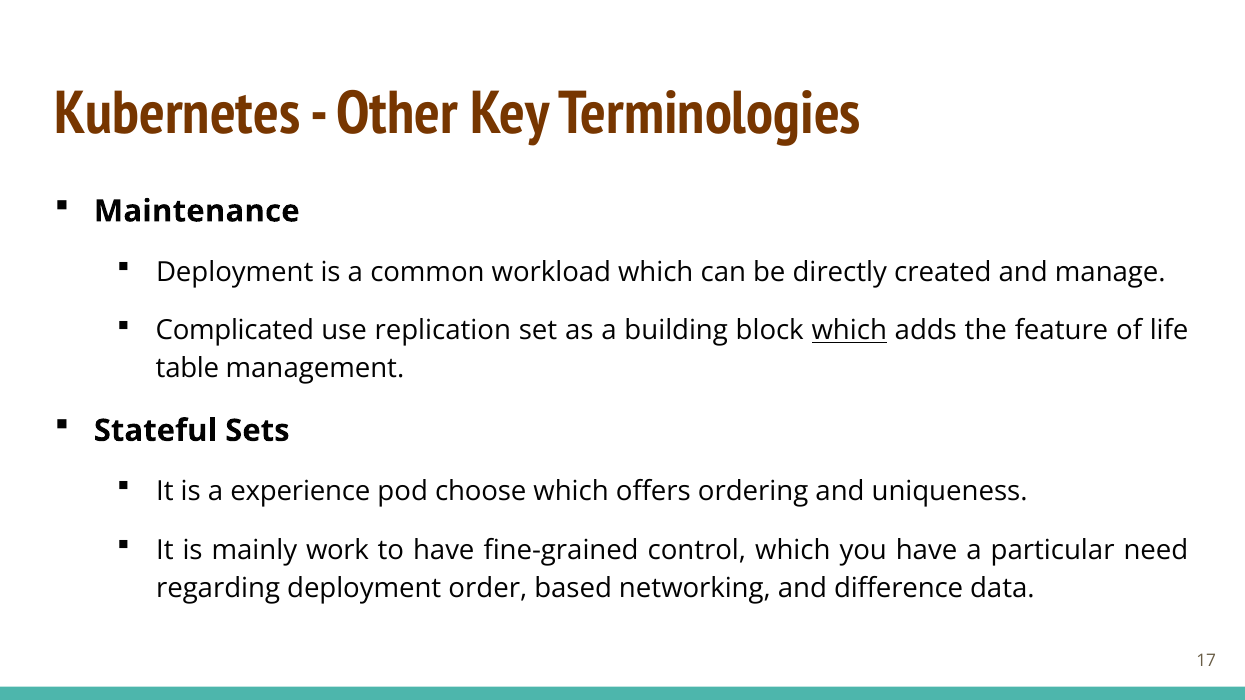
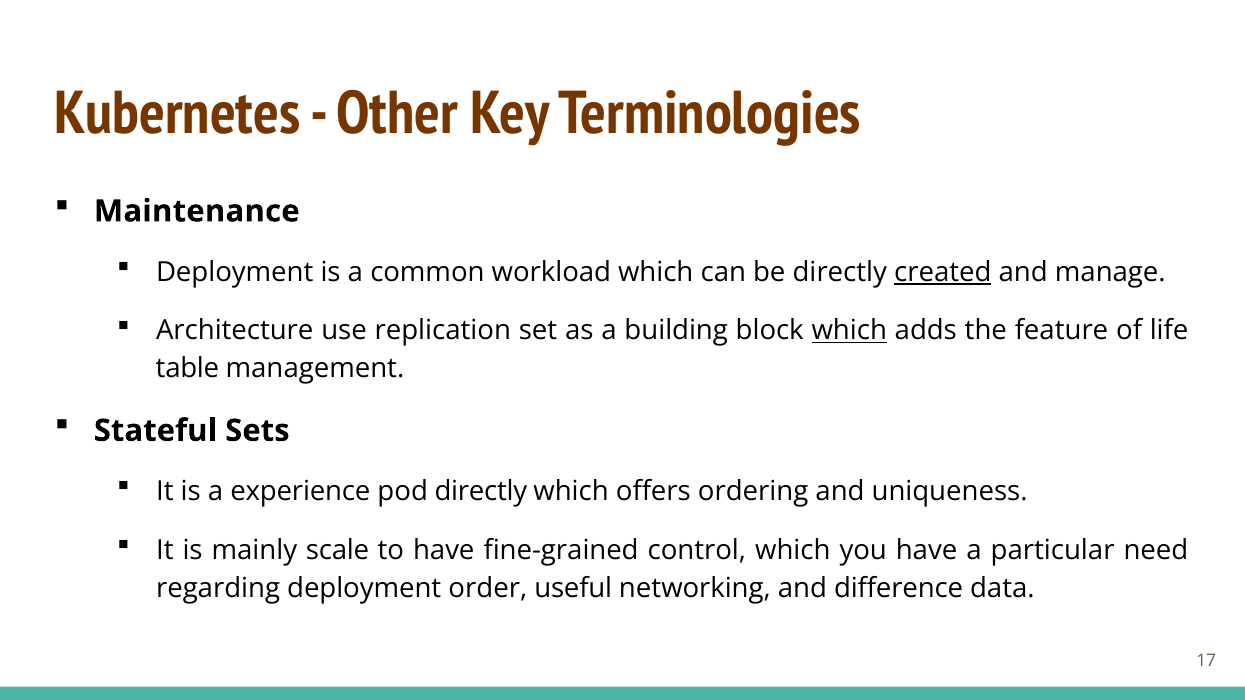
created underline: none -> present (943, 272)
Complicated: Complicated -> Architecture (235, 331)
pod choose: choose -> directly (481, 492)
work: work -> scale (337, 550)
based: based -> useful (573, 589)
